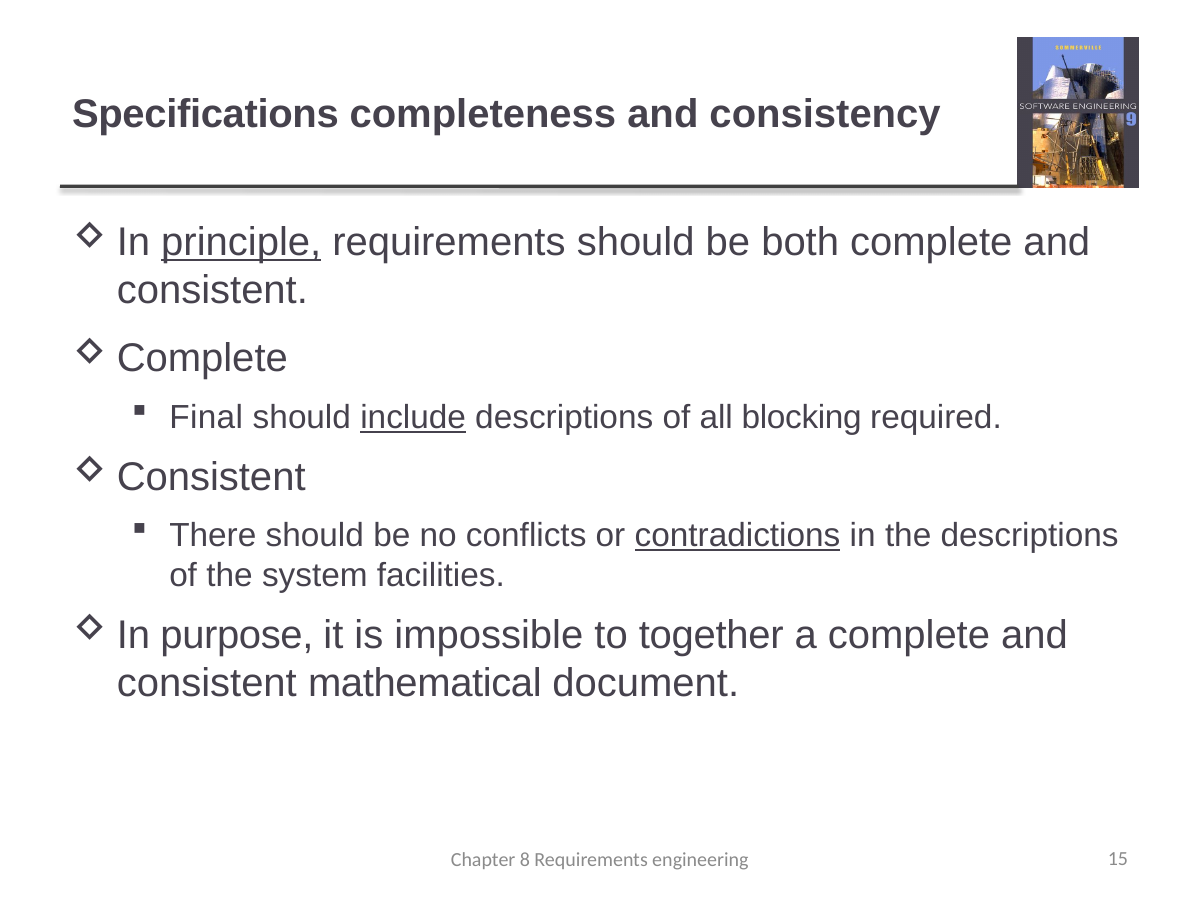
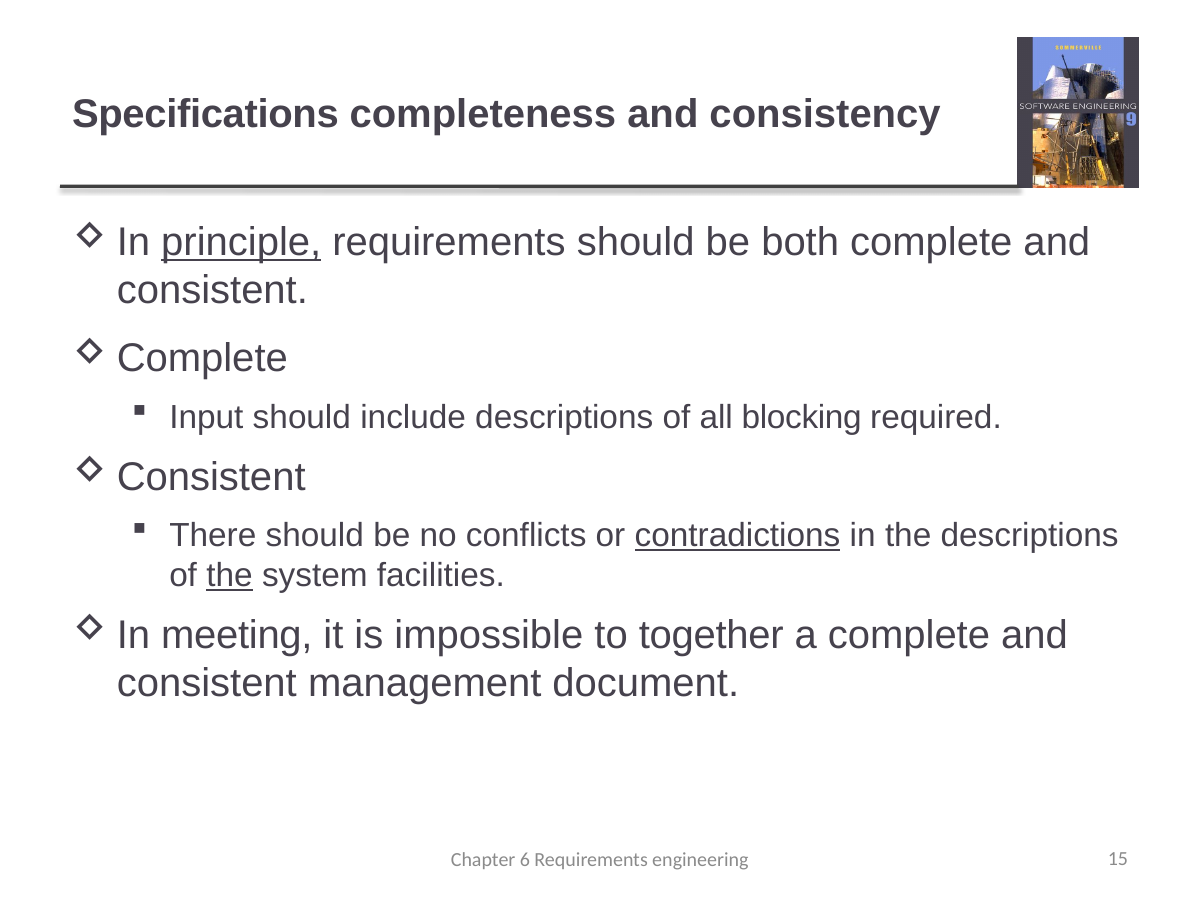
Final: Final -> Input (206, 417)
include underline: present -> none (413, 417)
the underline: none -> present (229, 575)
purpose: purpose -> meeting (237, 635)
mathematical: mathematical -> management (425, 683)
8: 8 -> 6 (525, 859)
